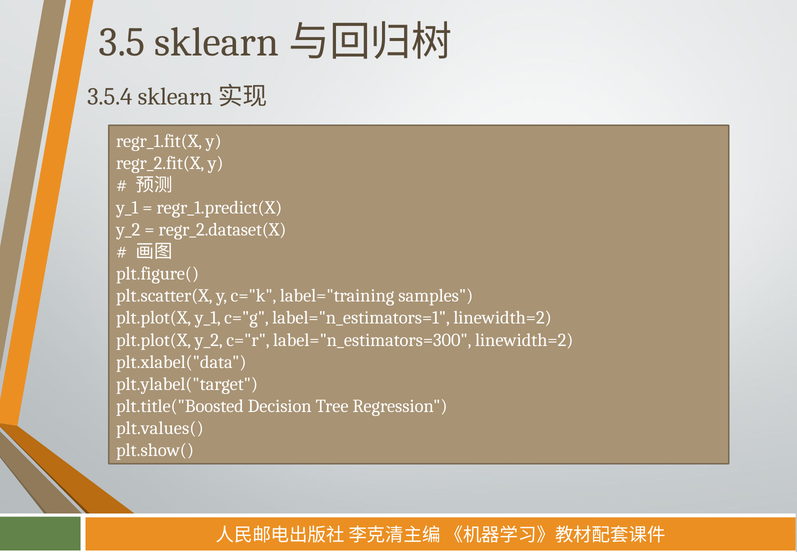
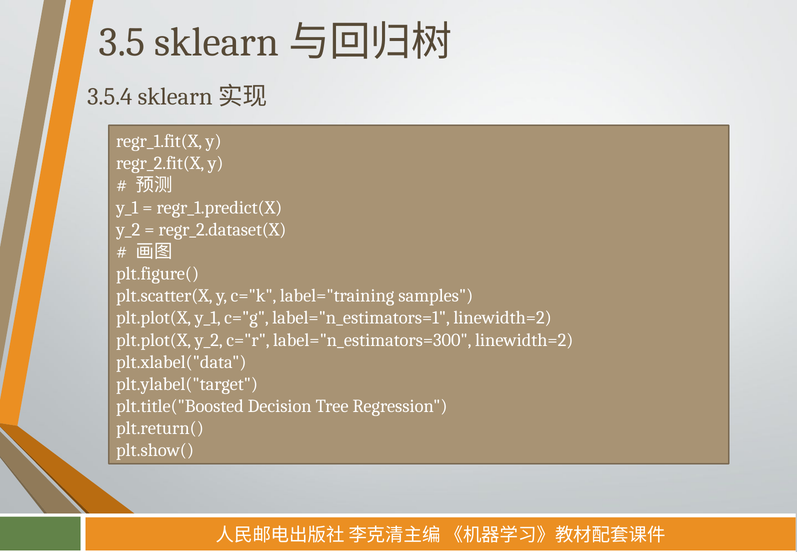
plt.values(: plt.values( -> plt.return( (160, 428)
